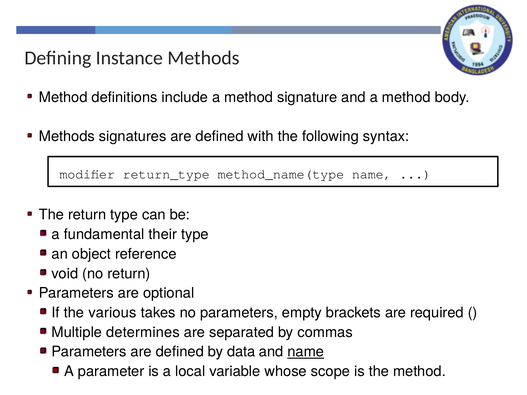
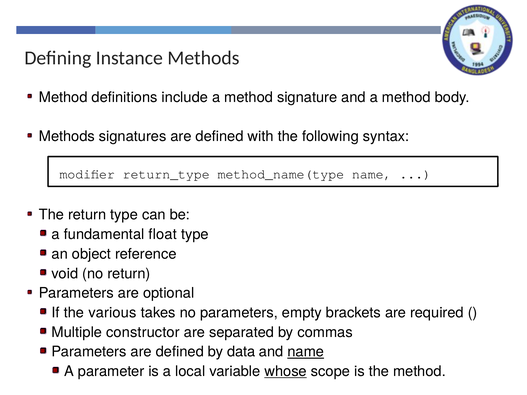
their: their -> float (163, 235)
determines: determines -> constructor (143, 332)
whose underline: none -> present (286, 372)
